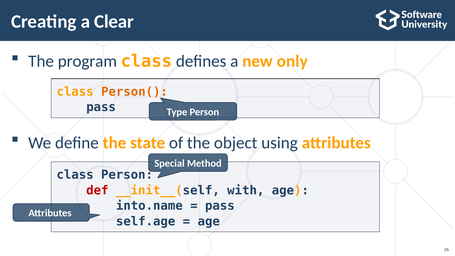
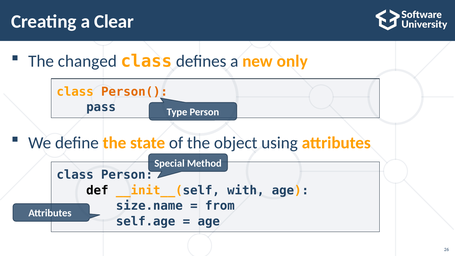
program: program -> changed (87, 61)
def colour: red -> black (97, 190)
into.name: into.name -> size.name (149, 206)
pass: pass -> from (220, 206)
